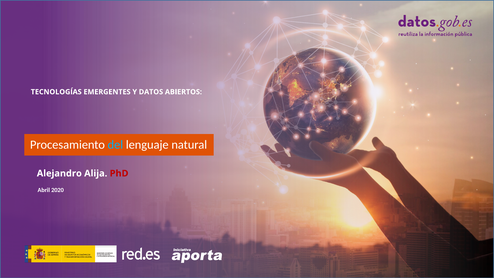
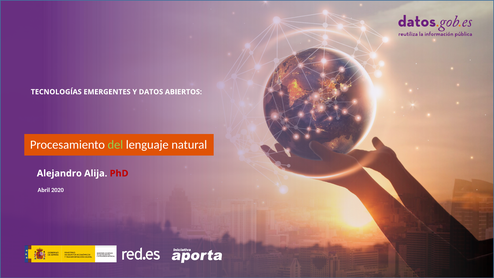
del colour: light blue -> light green (115, 145)
